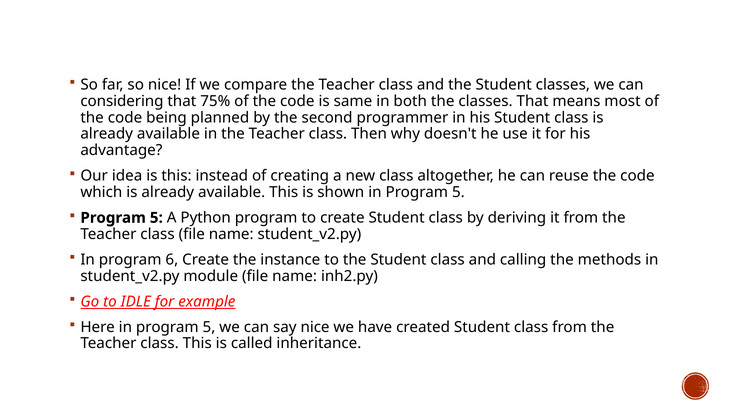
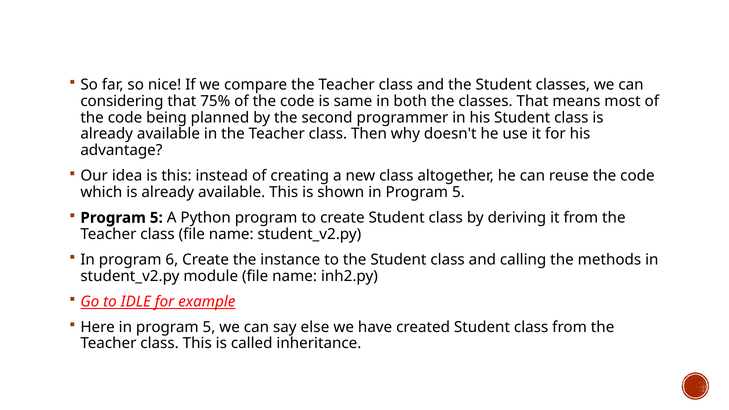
say nice: nice -> else (315, 327)
